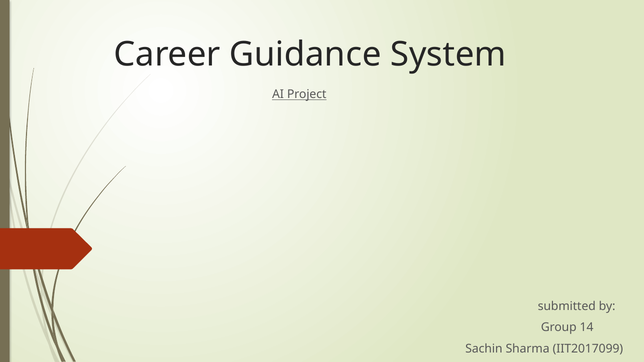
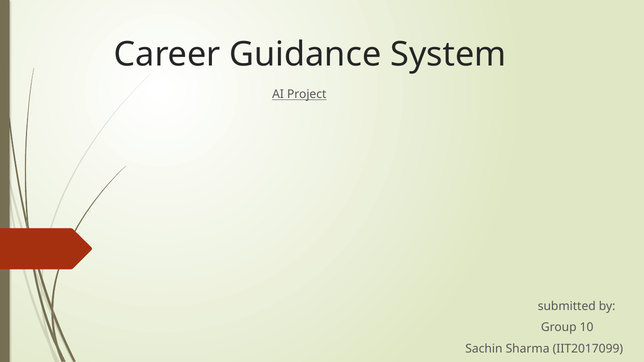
14: 14 -> 10 (587, 328)
